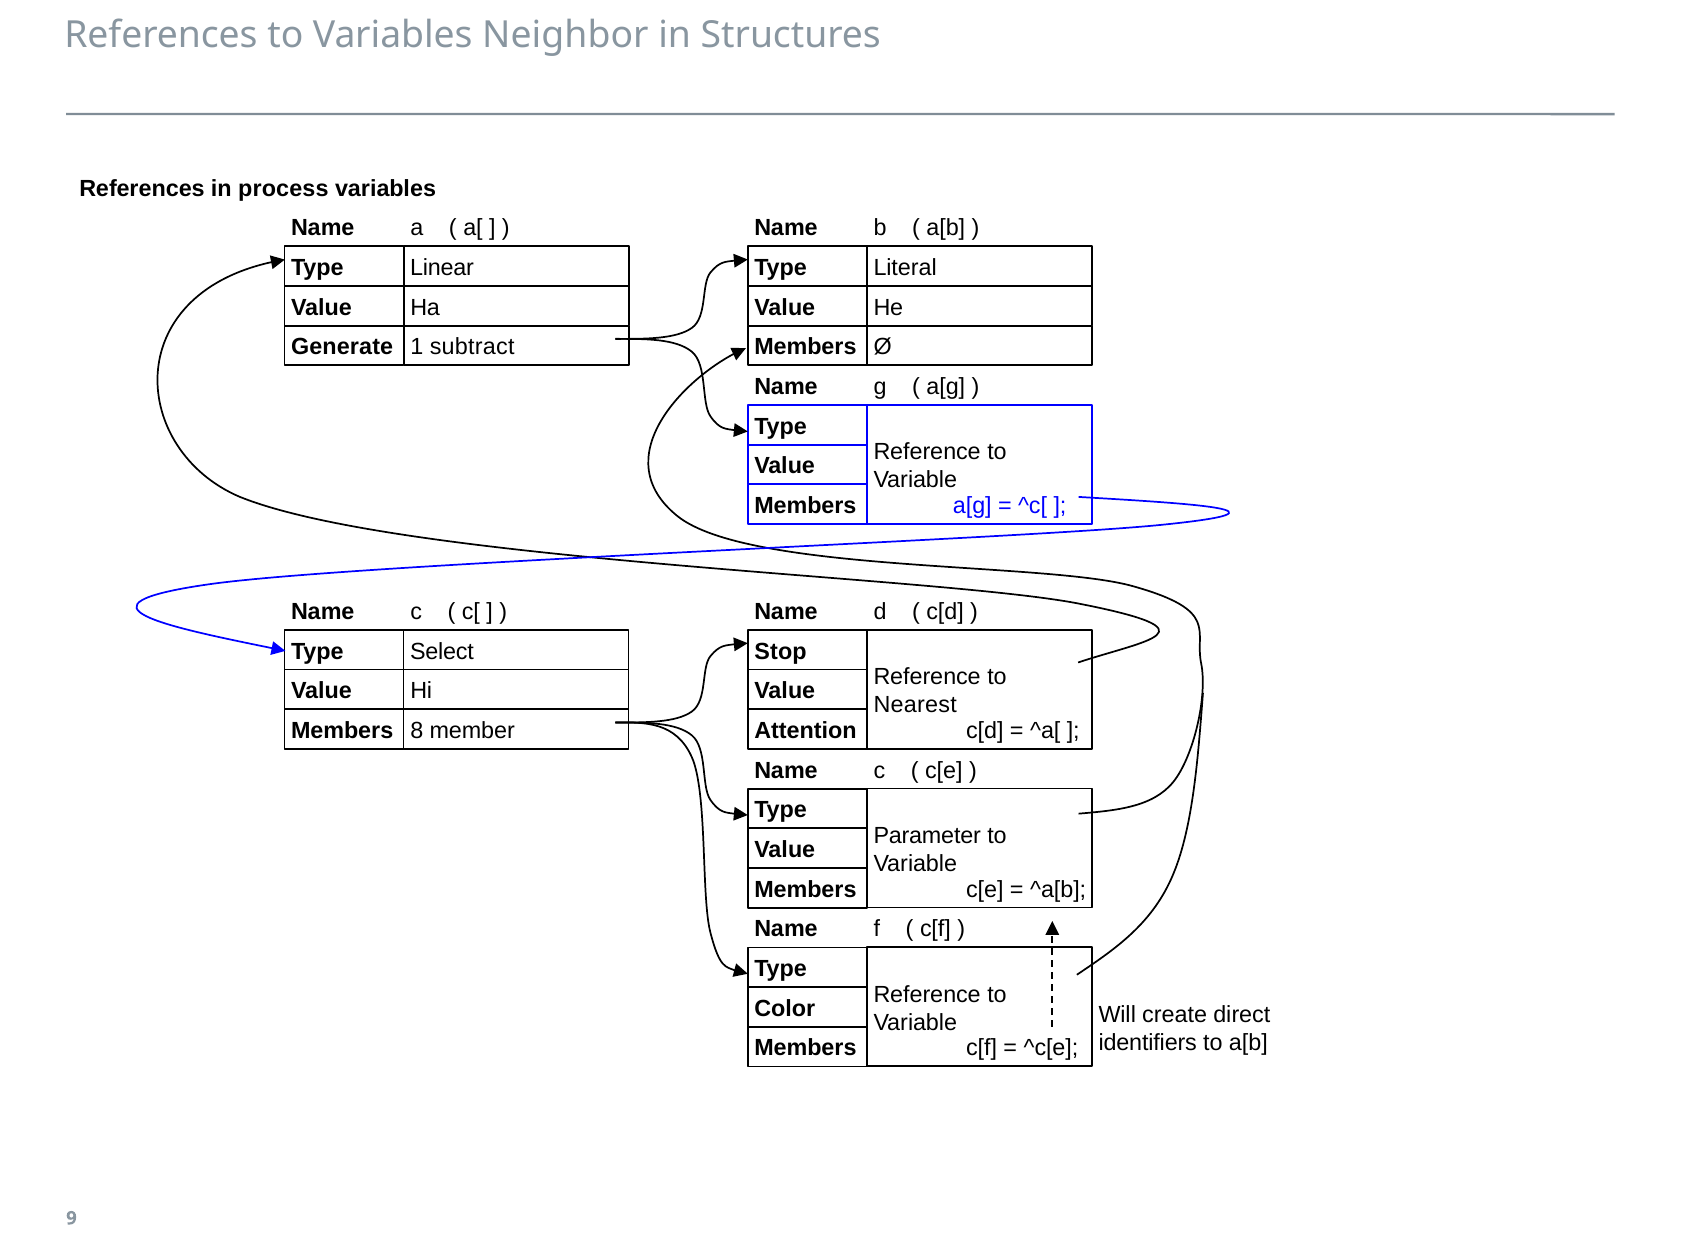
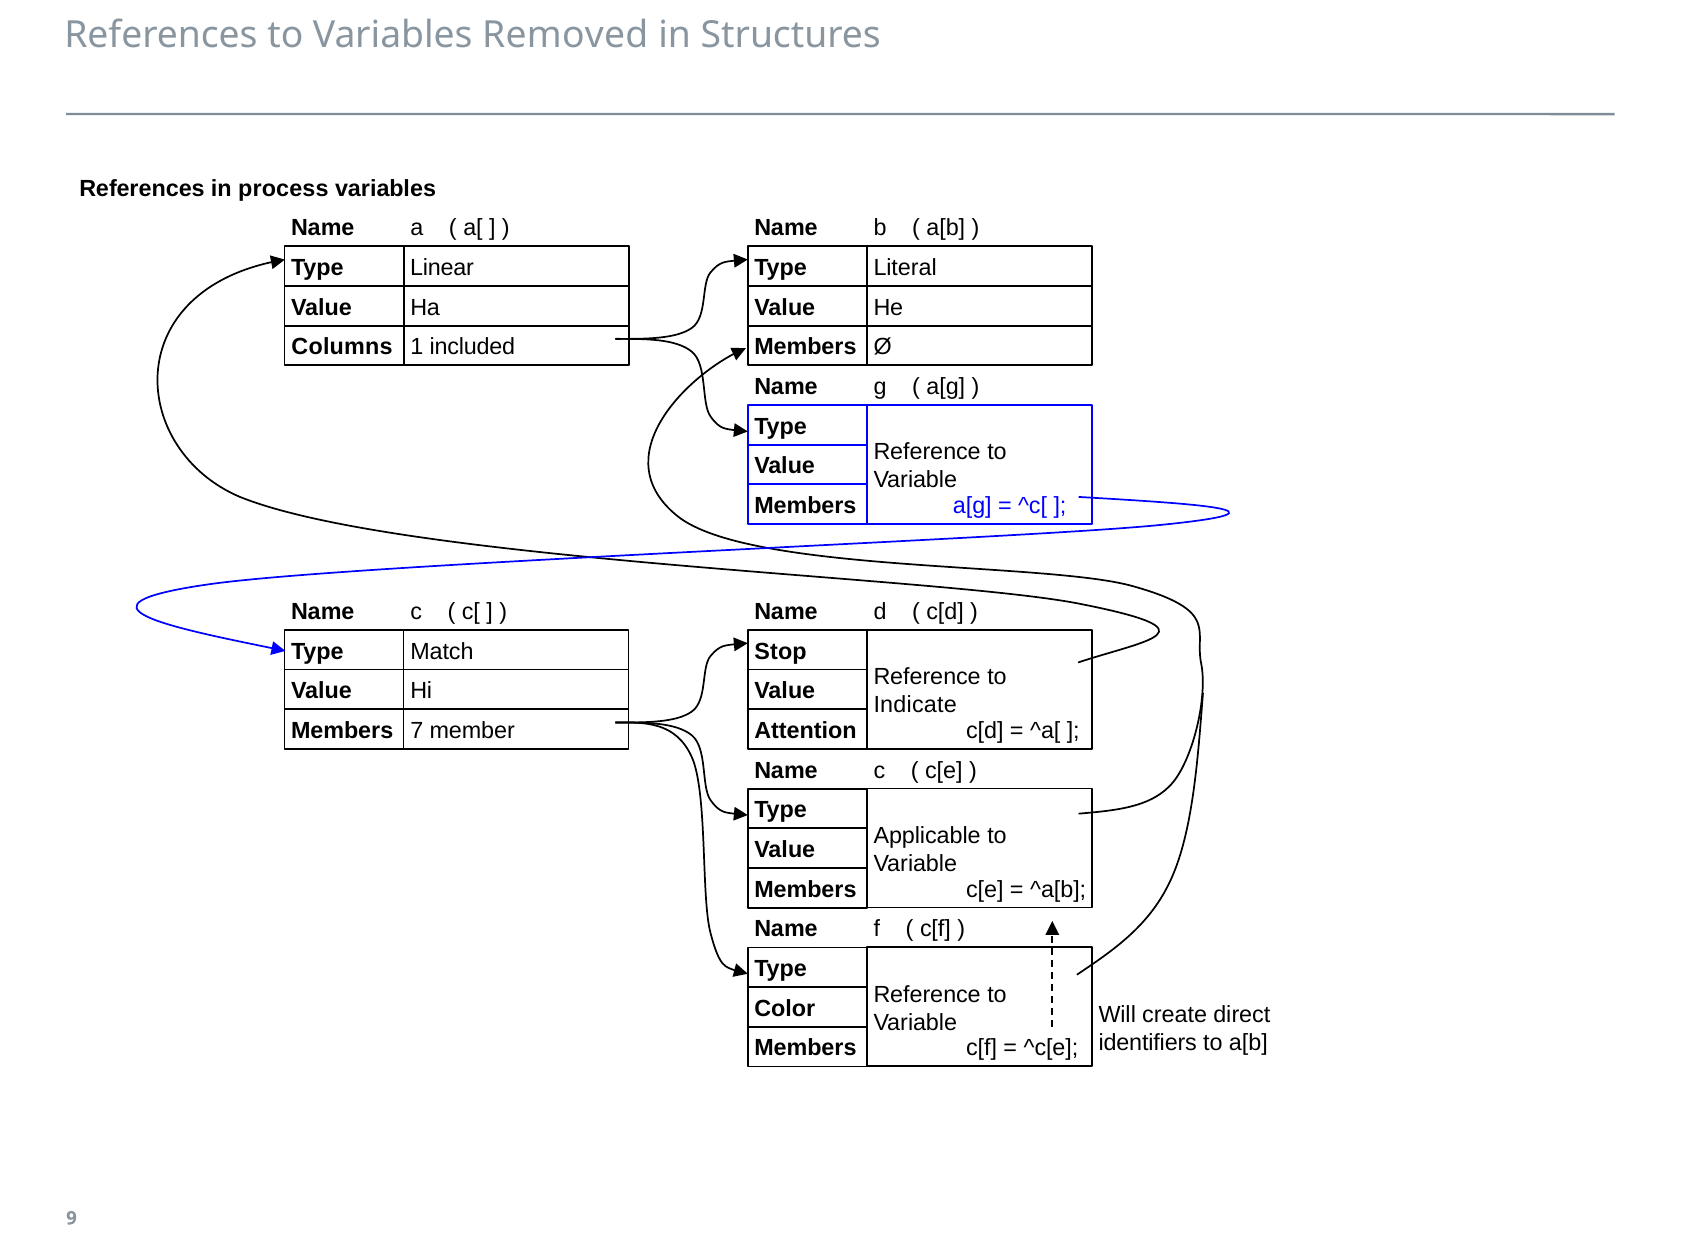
Neighbor: Neighbor -> Removed (565, 35)
Generate: Generate -> Columns (342, 347)
subtract: subtract -> included (472, 347)
Select: Select -> Match (442, 652)
Nearest: Nearest -> Indicate (915, 706)
8: 8 -> 7 (417, 731)
Parameter: Parameter -> Applicable (927, 836)
